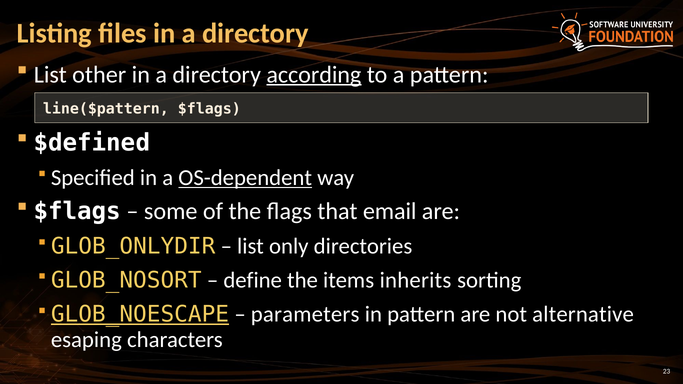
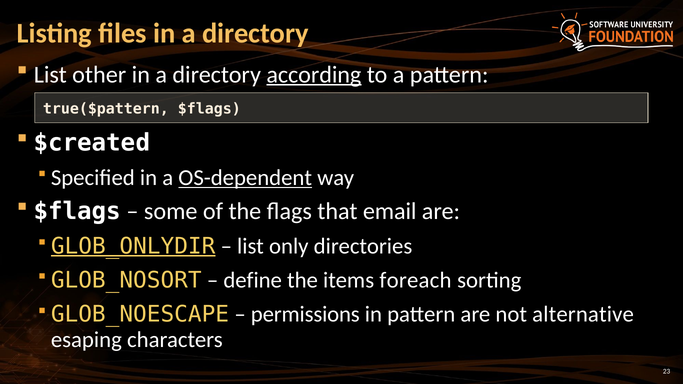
line($pattern: line($pattern -> true($pattern (106, 109)
$defined: $defined -> $created (92, 143)
GLOB_ONLYDIR underline: none -> present (133, 246)
inherits: inherits -> foreach (416, 280)
GLOB_NOESCAPE underline: present -> none (140, 315)
parameters: parameters -> permissions (305, 315)
